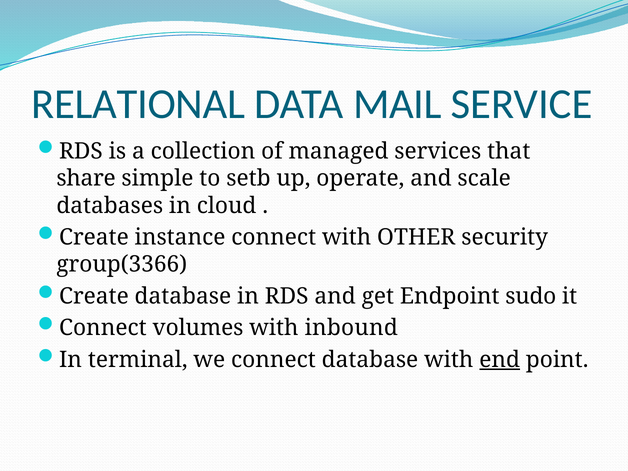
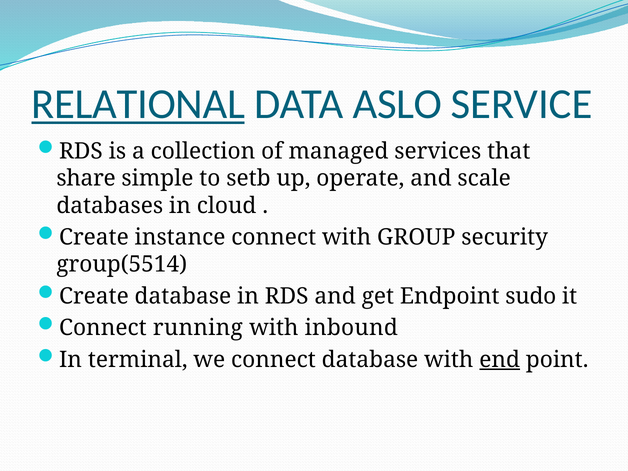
RELATIONAL underline: none -> present (138, 104)
MAIL: MAIL -> ASLO (397, 104)
OTHER: OTHER -> GROUP (416, 237)
group(3366: group(3366 -> group(5514 (122, 265)
volumes: volumes -> running (198, 328)
